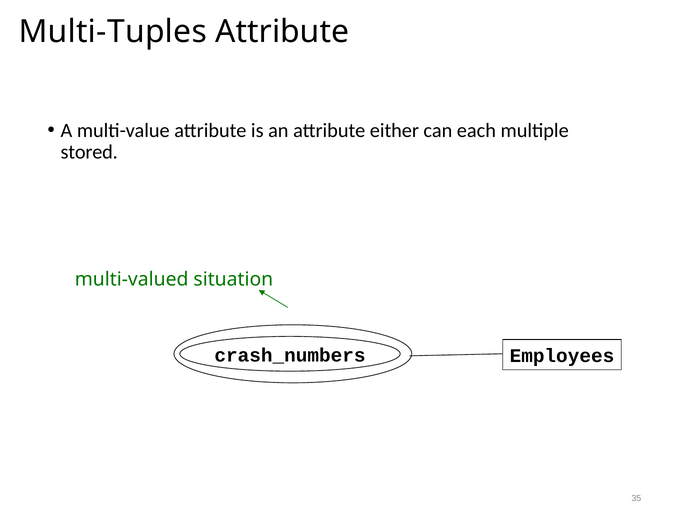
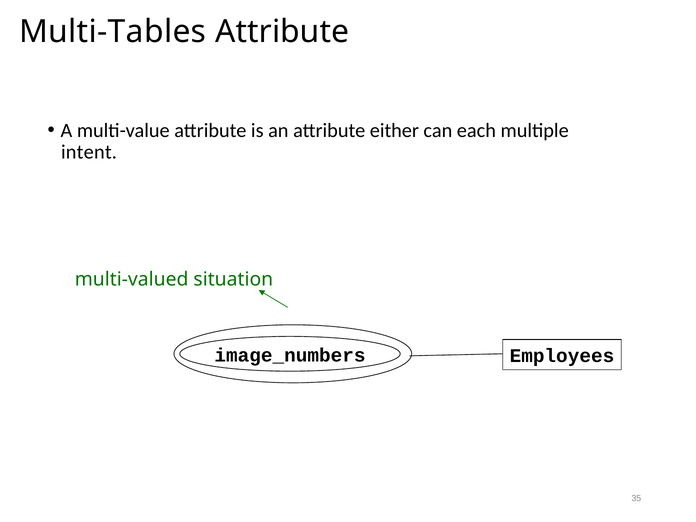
Multi-Tuples: Multi-Tuples -> Multi-Tables (113, 32)
stored: stored -> intent (89, 152)
crash_numbers: crash_numbers -> image_numbers (290, 355)
